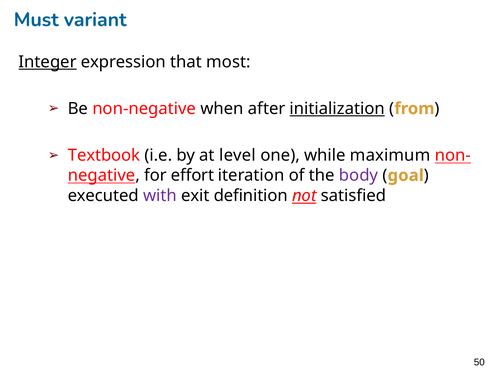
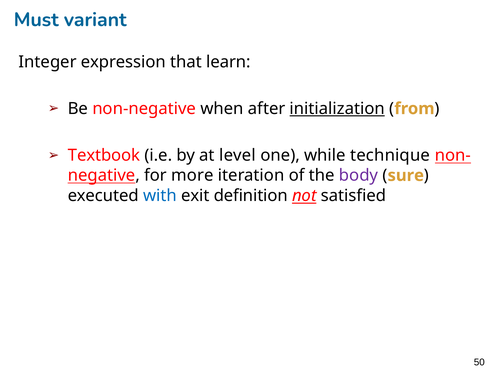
Integer underline: present -> none (48, 62)
most: most -> learn (228, 62)
maximum: maximum -> technique (390, 155)
effort: effort -> more (192, 175)
goal: goal -> sure (406, 175)
with colour: purple -> blue (160, 195)
